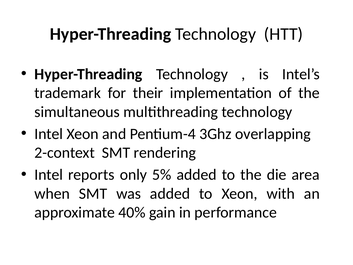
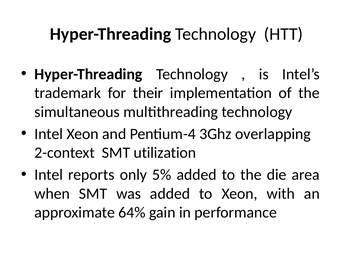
rendering: rendering -> utilization (165, 153)
40%: 40% -> 64% (132, 212)
